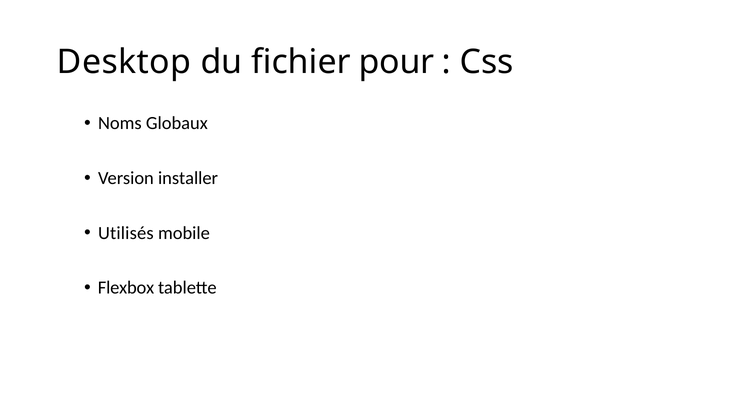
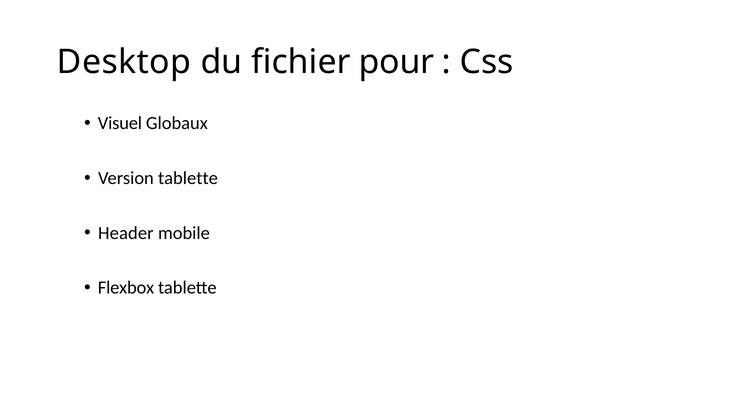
Noms: Noms -> Visuel (120, 123)
Version installer: installer -> tablette (188, 178)
Utilisés: Utilisés -> Header (126, 233)
